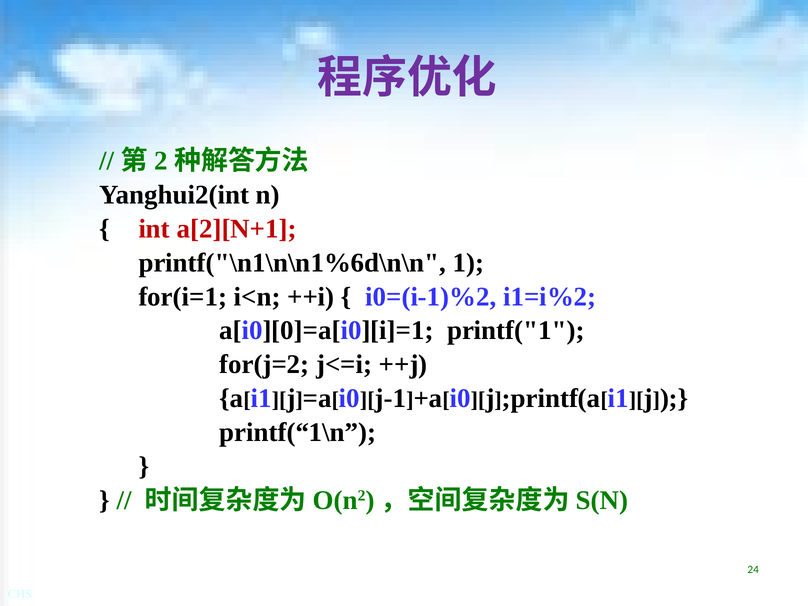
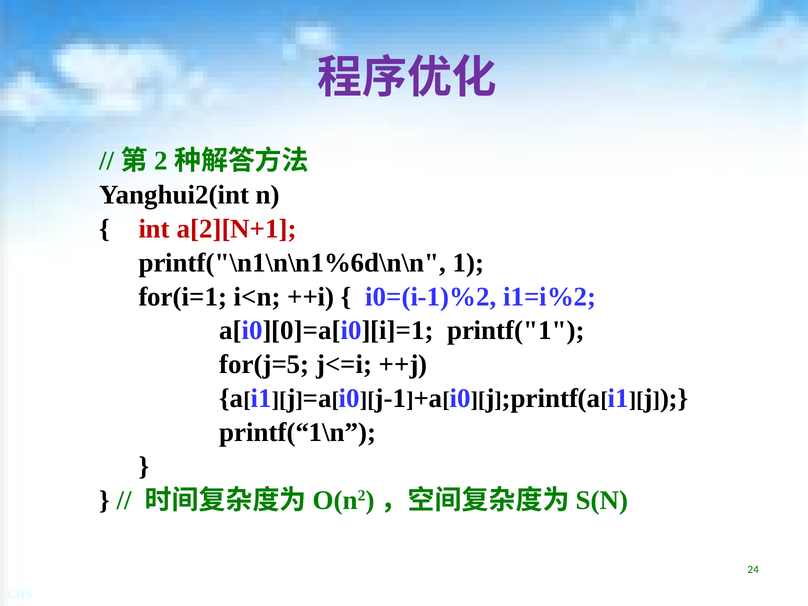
for(j=2: for(j=2 -> for(j=5 (264, 365)
